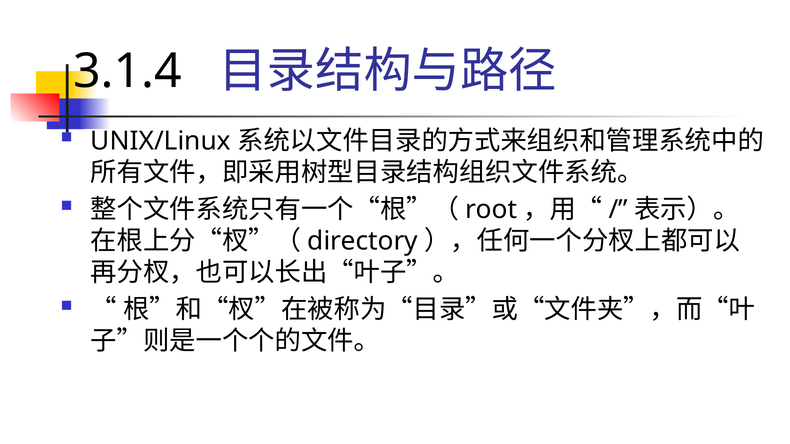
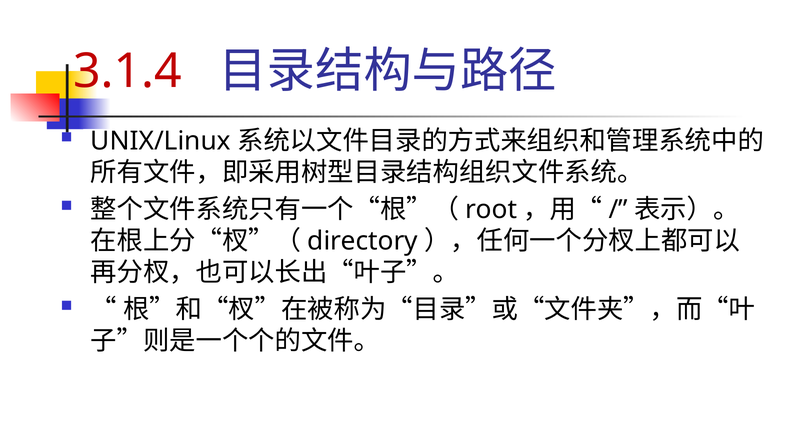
3.1.4 colour: black -> red (127, 71)
